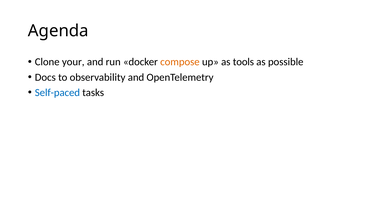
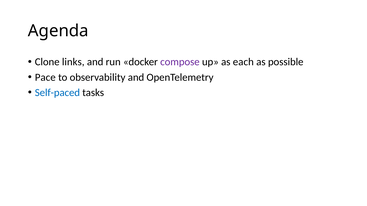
your: your -> links (73, 62)
compose colour: orange -> purple (180, 62)
tools: tools -> each (243, 62)
Docs: Docs -> Pace (45, 77)
